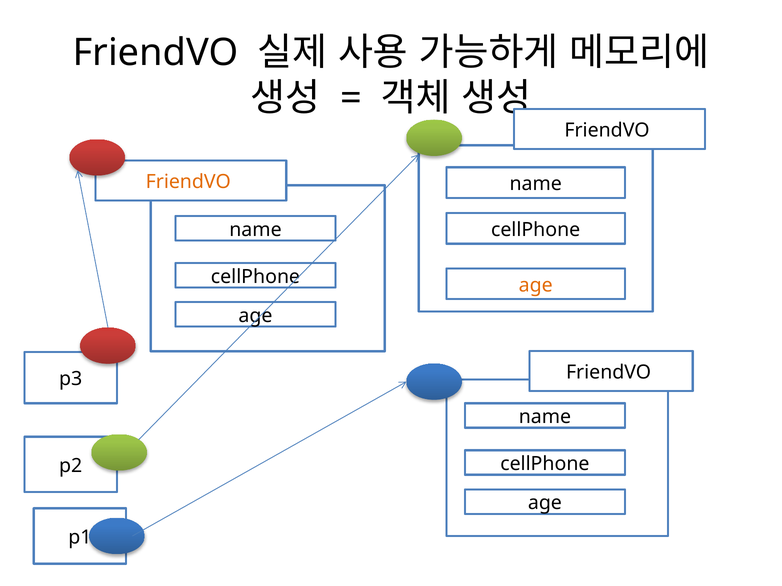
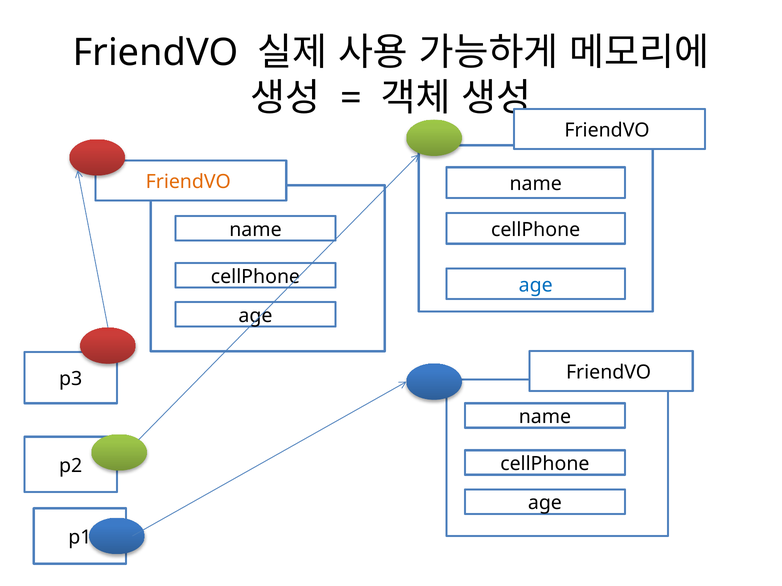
age colour: orange -> blue (536, 285)
